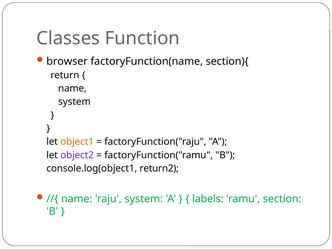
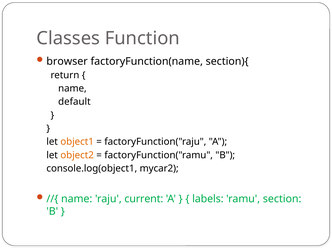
system: system -> default (74, 102)
object2 colour: purple -> orange (77, 155)
return2: return2 -> mycar2 (159, 168)
raju system: system -> current (144, 199)
